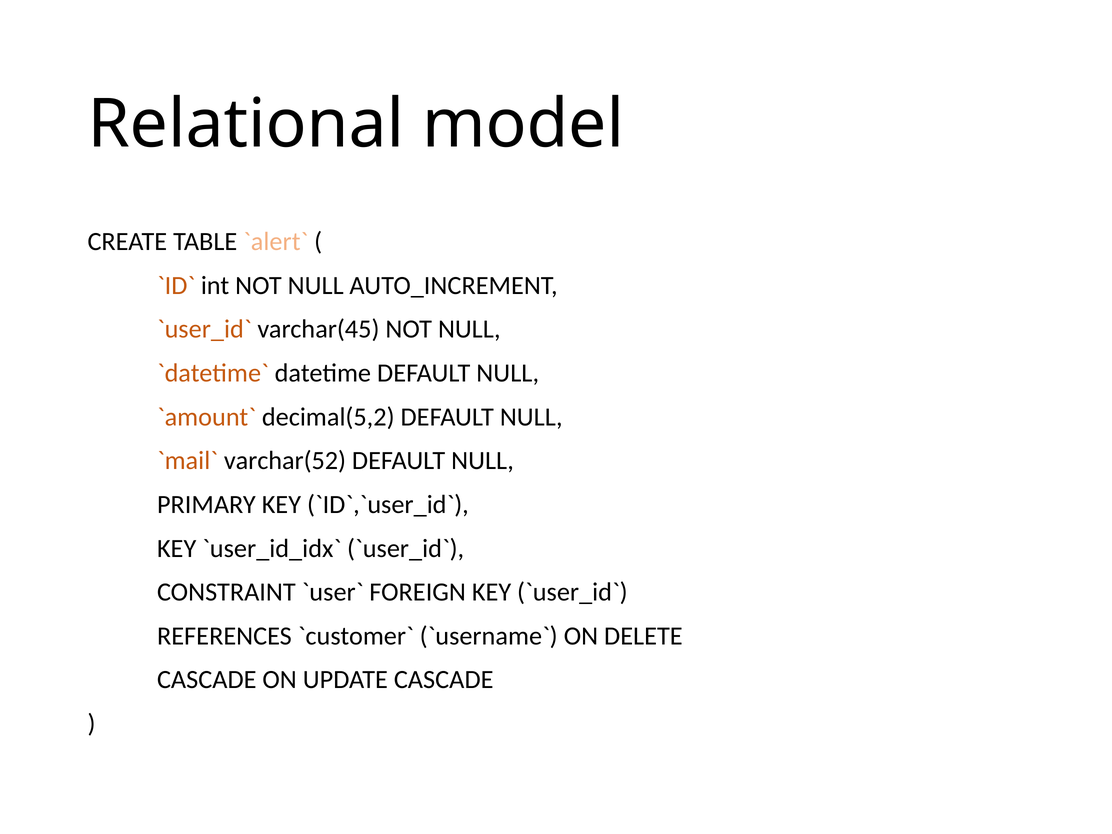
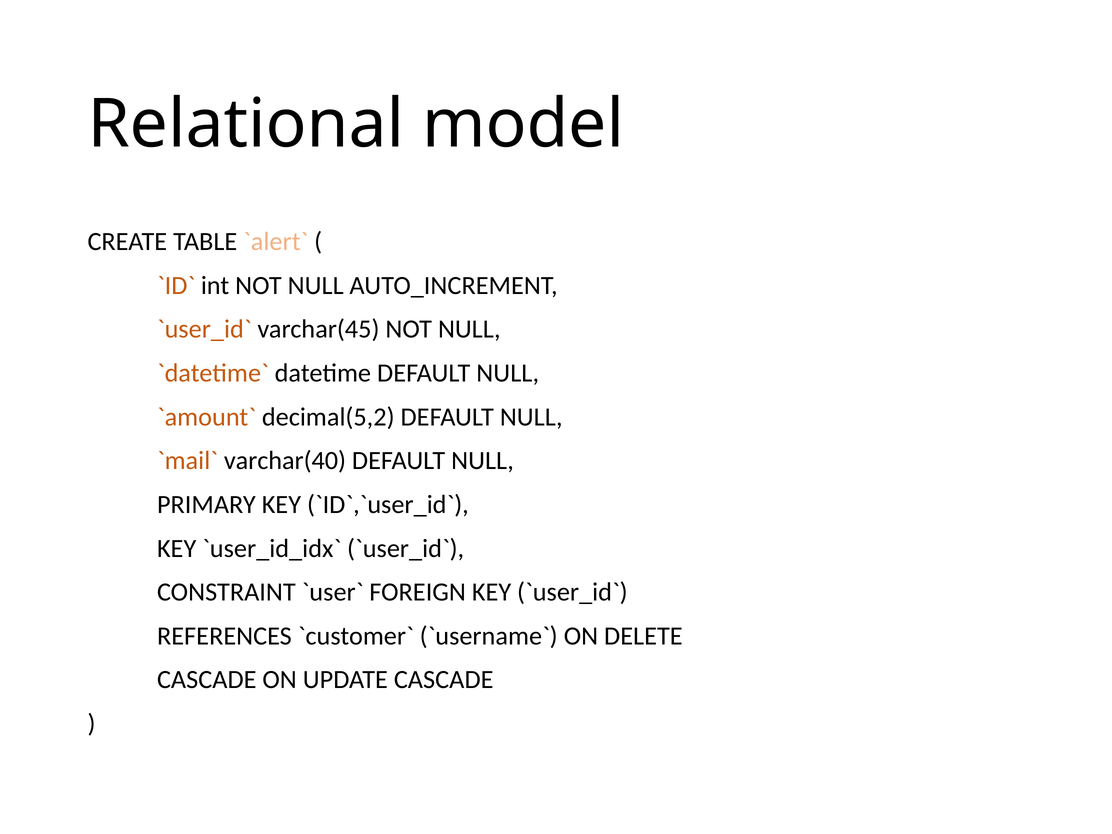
varchar(52: varchar(52 -> varchar(40 (285, 461)
